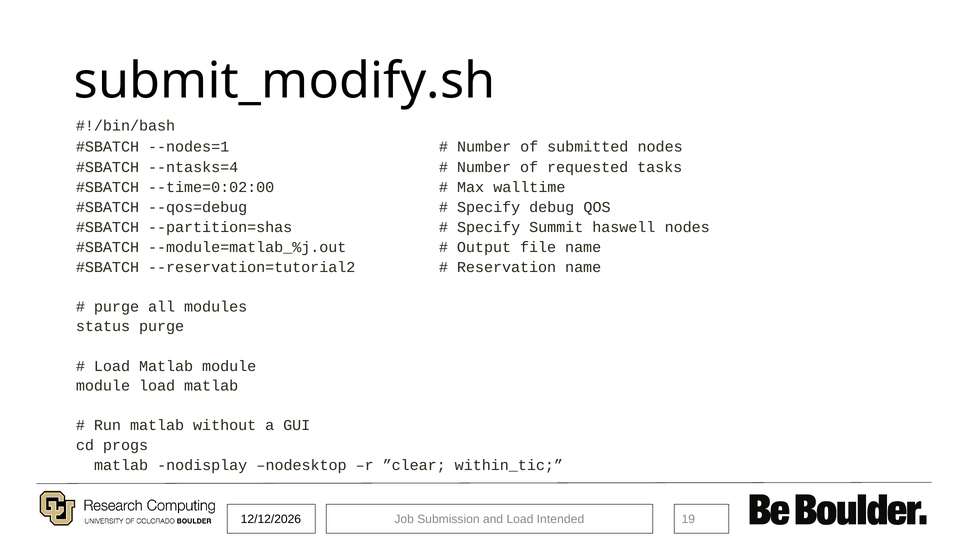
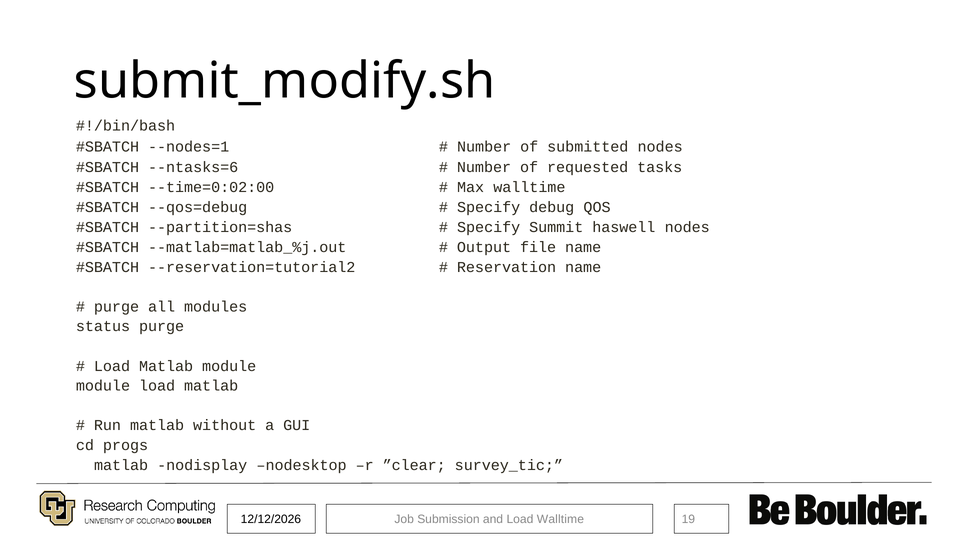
--ntasks=4: --ntasks=4 -> --ntasks=6 (193, 168)
--module=matlab_%j.out: --module=matlab_%j.out -> --matlab=matlab_%j.out (247, 248)
within_tic: within_tic -> survey_tic (509, 465)
Load Intended: Intended -> Walltime (560, 520)
